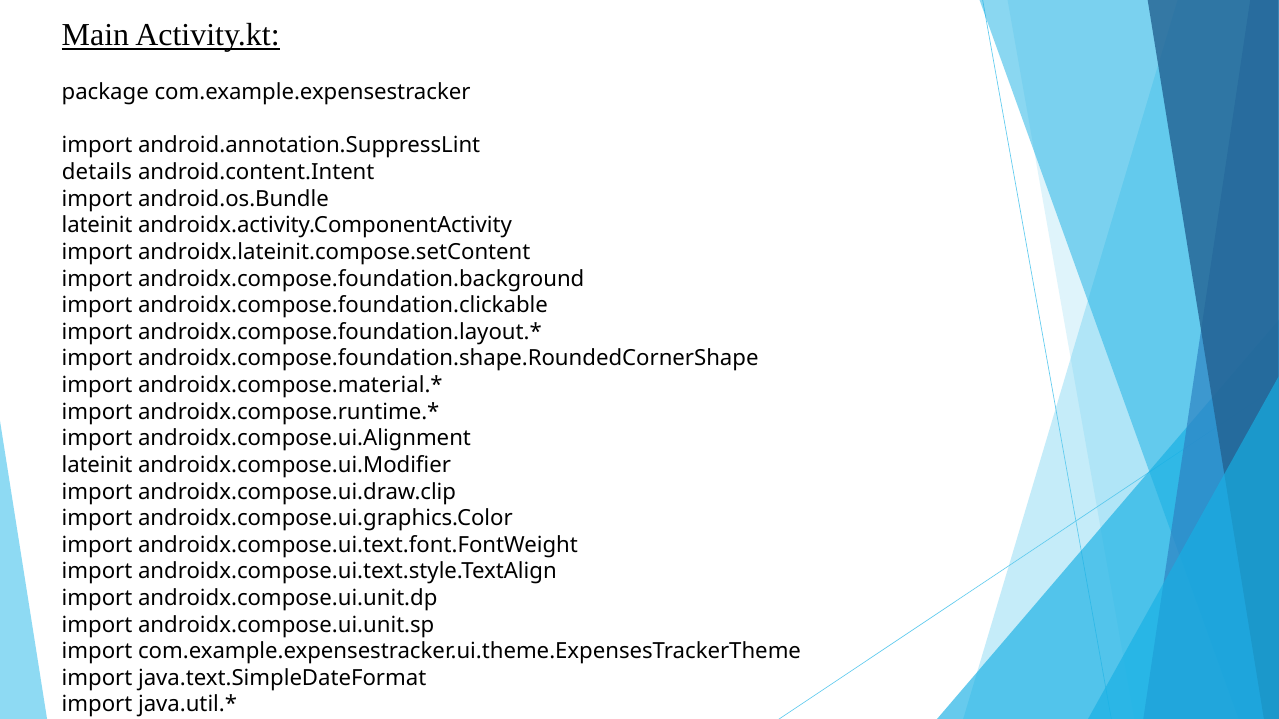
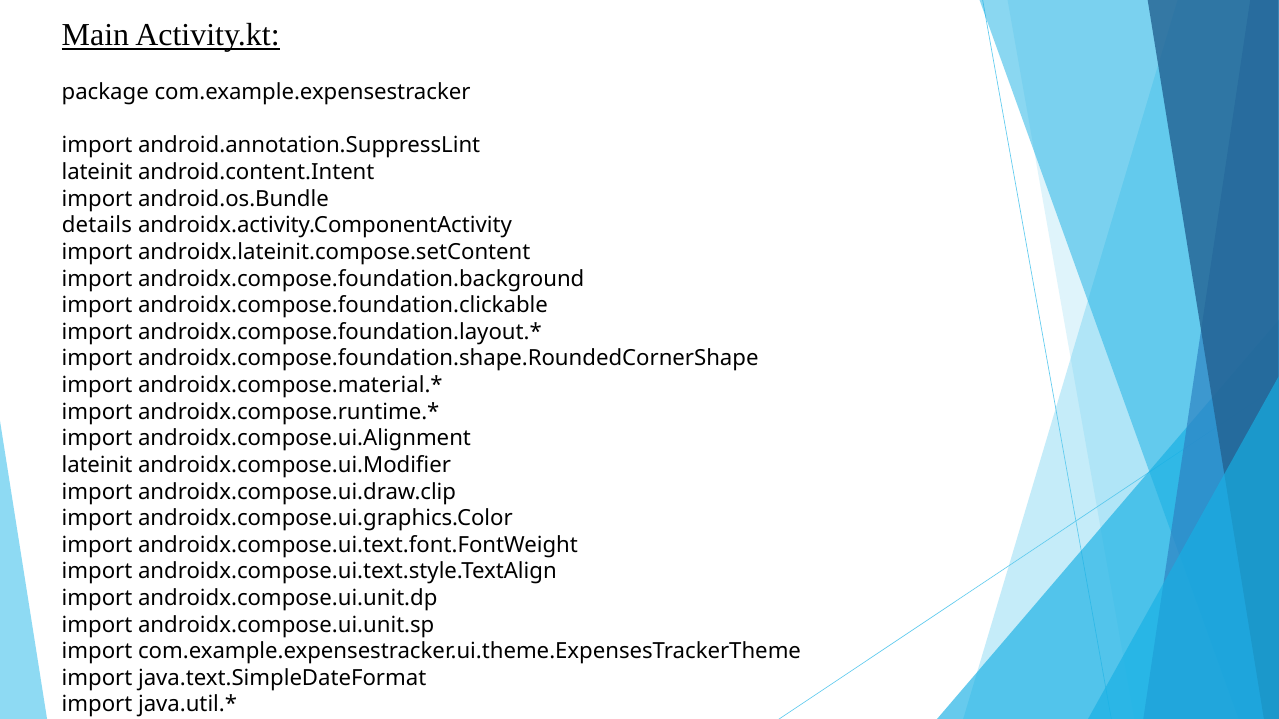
details: details -> lateinit (97, 172)
lateinit: lateinit -> details (97, 226)
